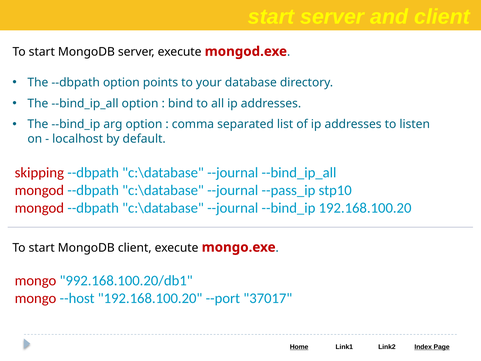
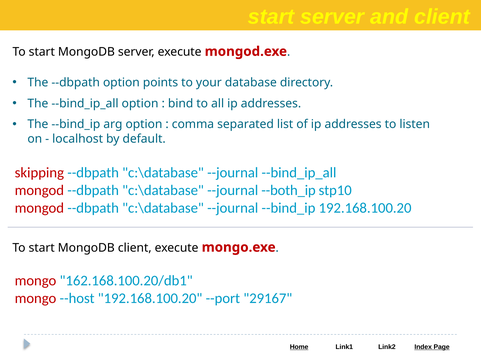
--pass_ip: --pass_ip -> --both_ip (289, 190)
992.168.100.20/db1: 992.168.100.20/db1 -> 162.168.100.20/db1 (126, 280)
37017: 37017 -> 29167 (268, 298)
